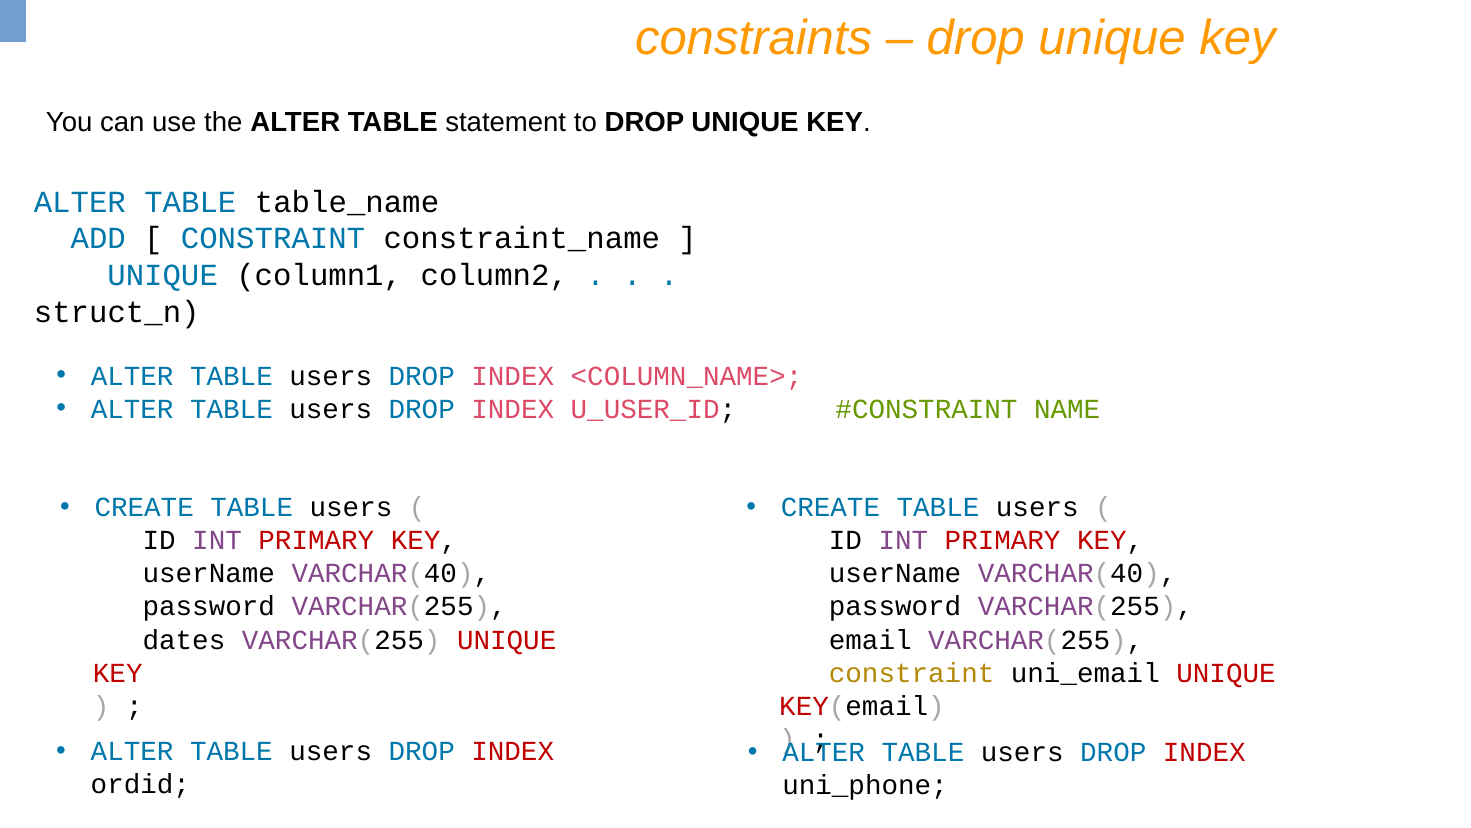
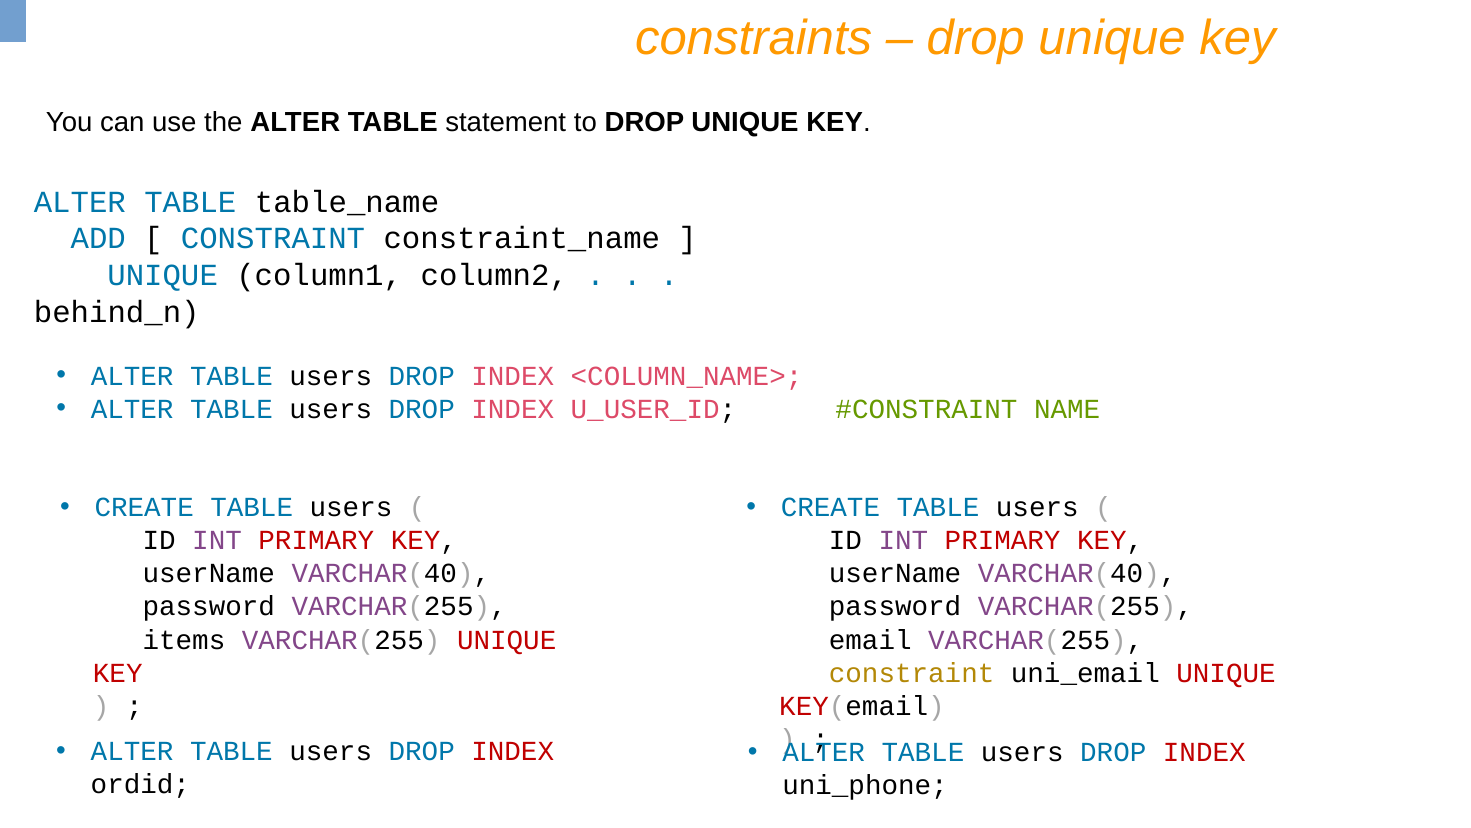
struct_n: struct_n -> behind_n (117, 312)
dates: dates -> items (184, 639)
